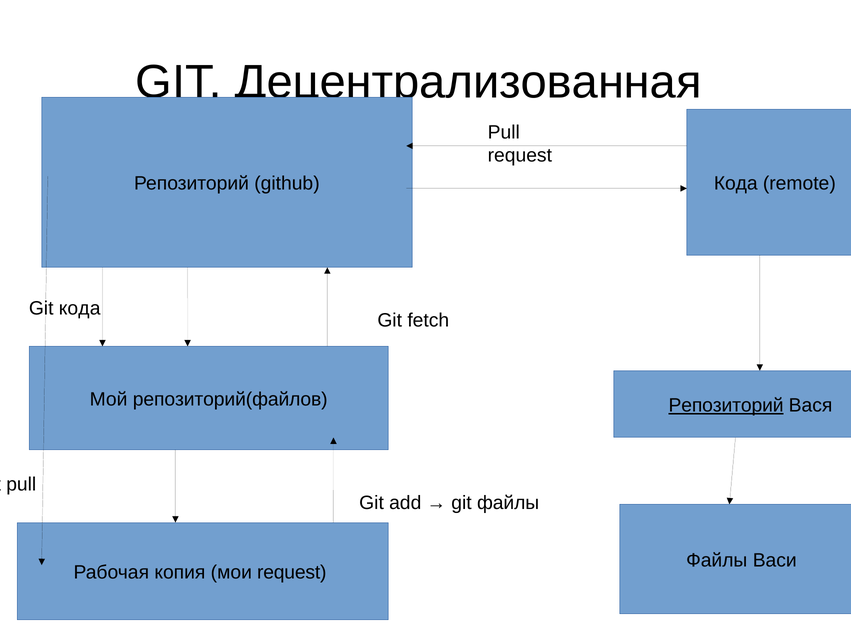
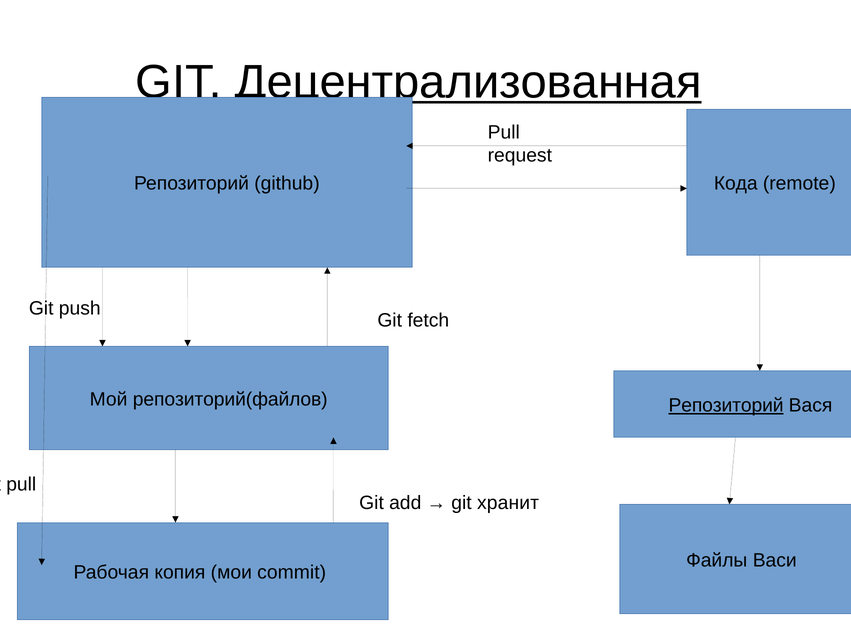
Децентрализованная underline: none -> present (468, 82)
Git кода: кода -> push (80, 308)
git файлы: файлы -> хранит (508, 503)
мои request: request -> commit (292, 573)
